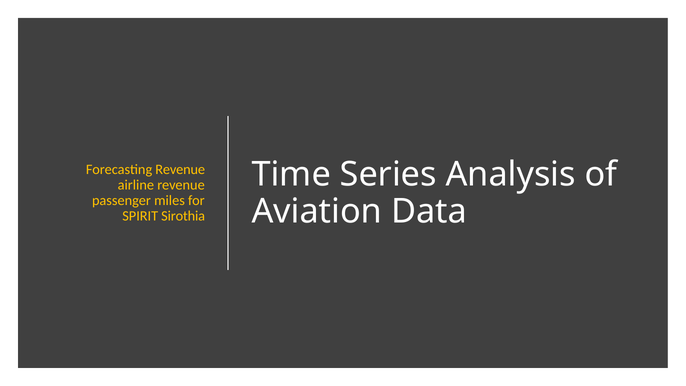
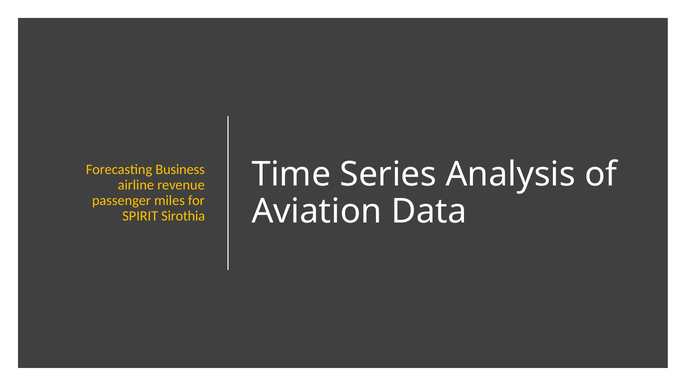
Forecasting Revenue: Revenue -> Business (180, 170)
